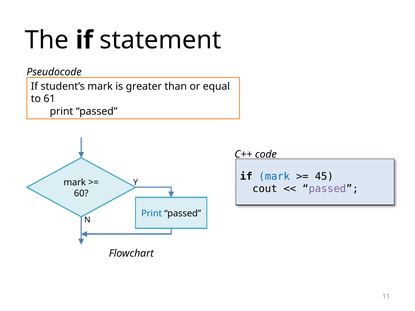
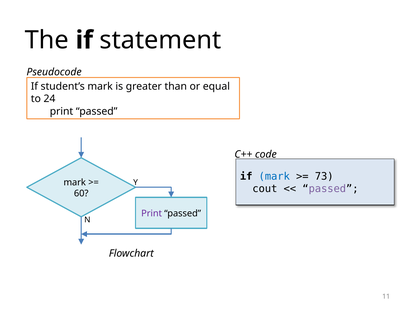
61: 61 -> 24 (49, 99)
45: 45 -> 73 (324, 177)
Print colour: blue -> purple (152, 214)
